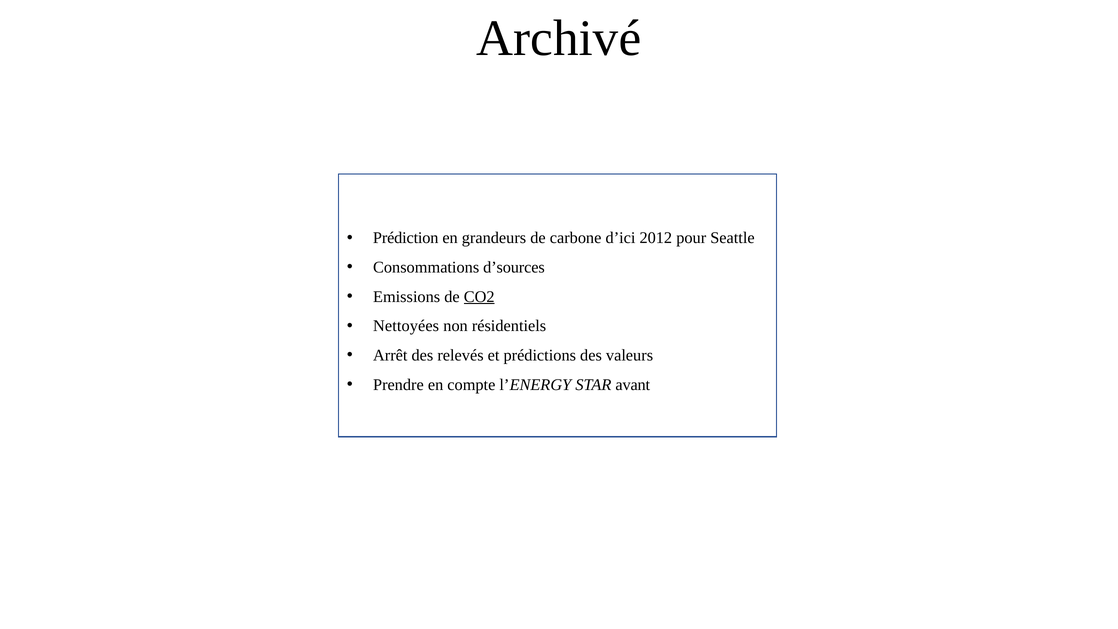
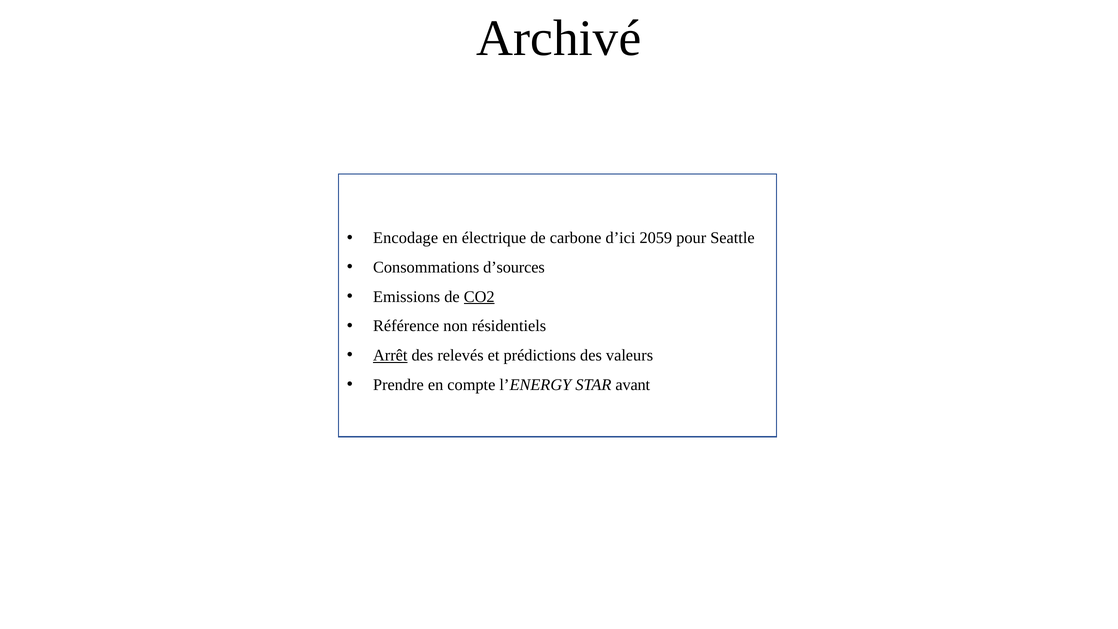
Prédiction: Prédiction -> Encodage (406, 238)
grandeurs: grandeurs -> électrique (494, 238)
2012: 2012 -> 2059 (656, 238)
Nettoyées: Nettoyées -> Référence (406, 326)
Arrêt underline: none -> present (390, 355)
